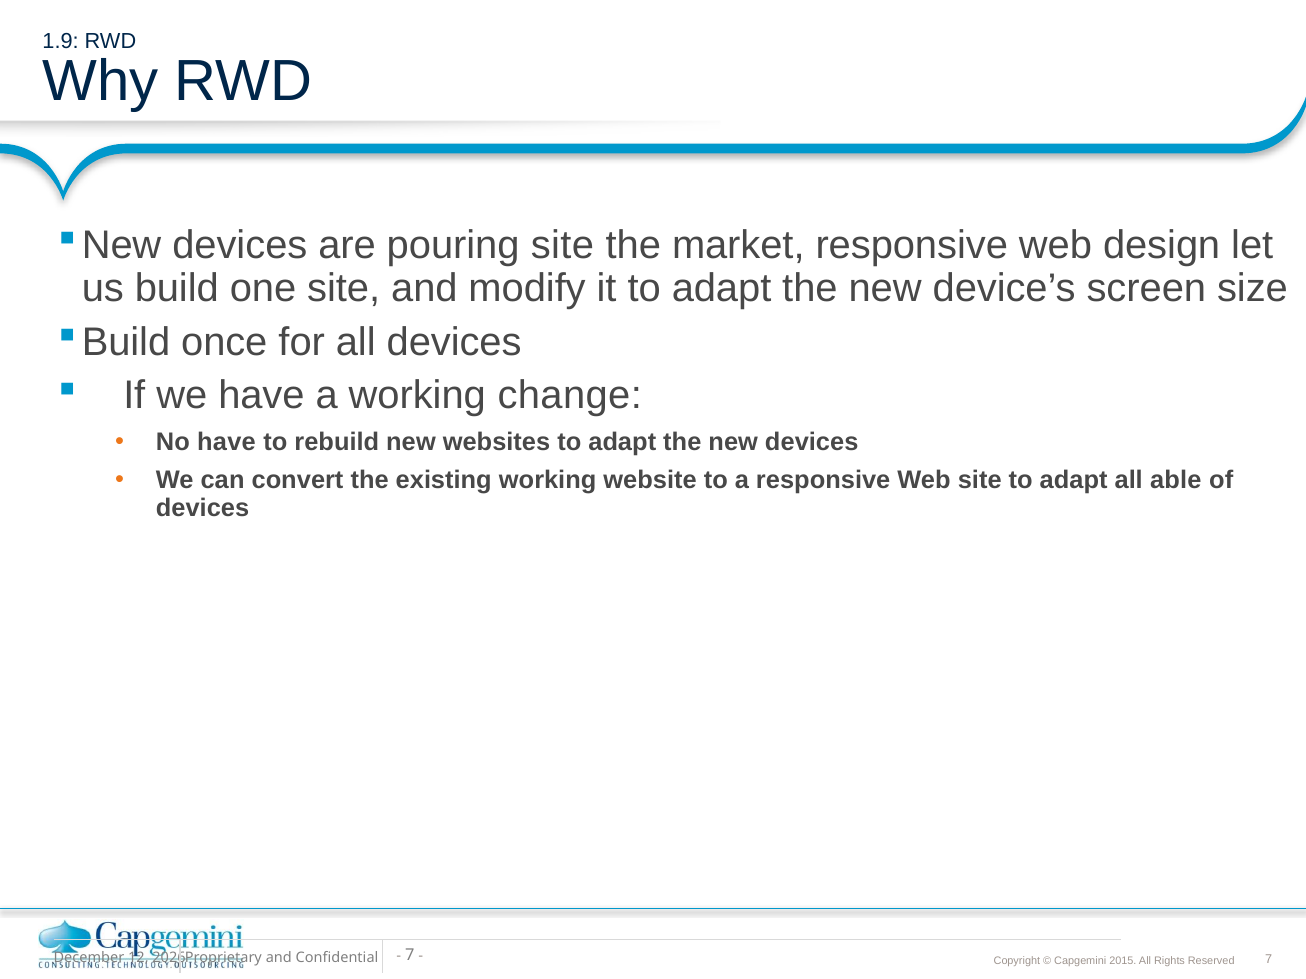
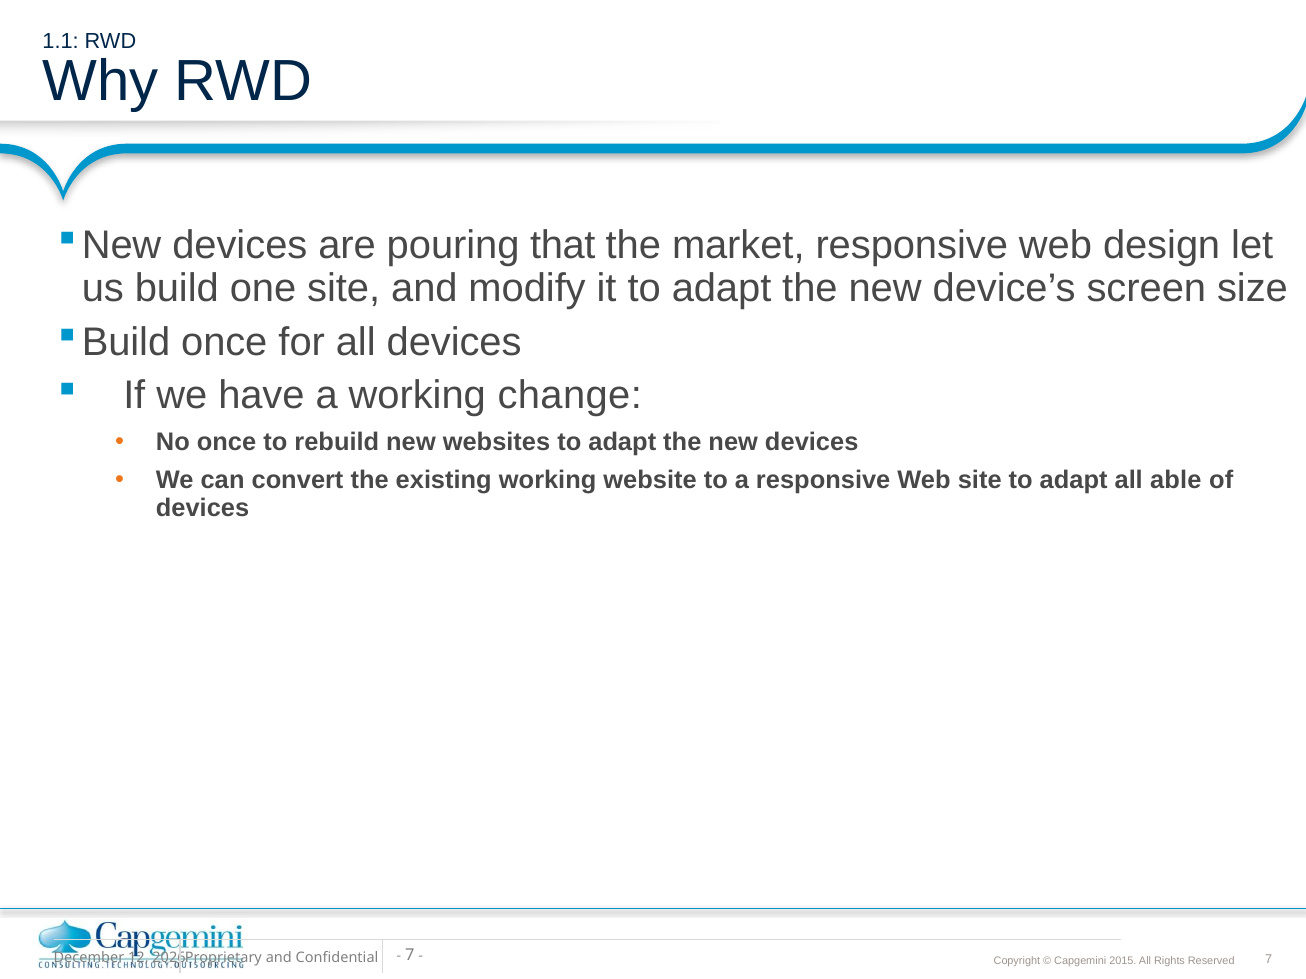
1.9: 1.9 -> 1.1 (61, 41)
pouring site: site -> that (563, 245)
No have: have -> once (227, 442)
